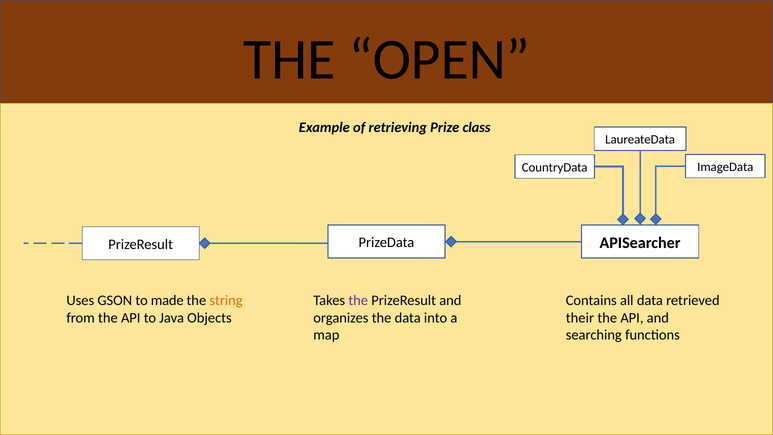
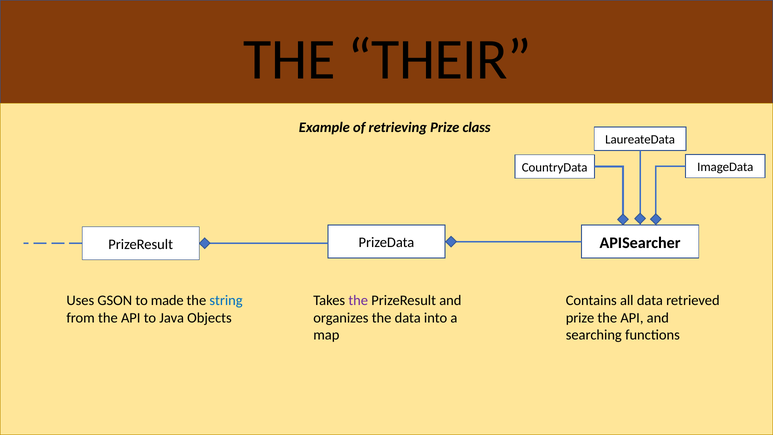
OPEN: OPEN -> THEIR (440, 59)
string colour: orange -> blue (226, 300)
their: their -> prize (580, 318)
